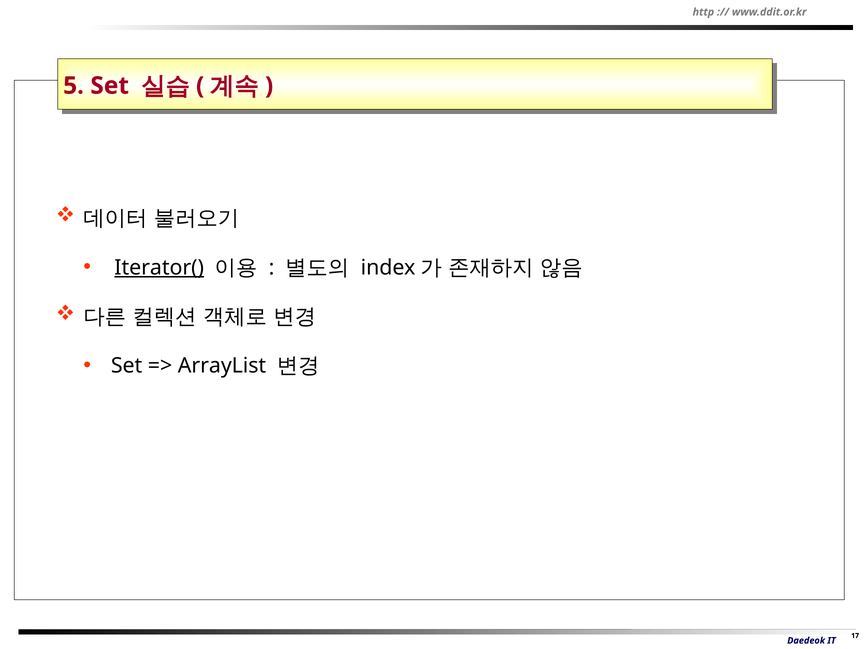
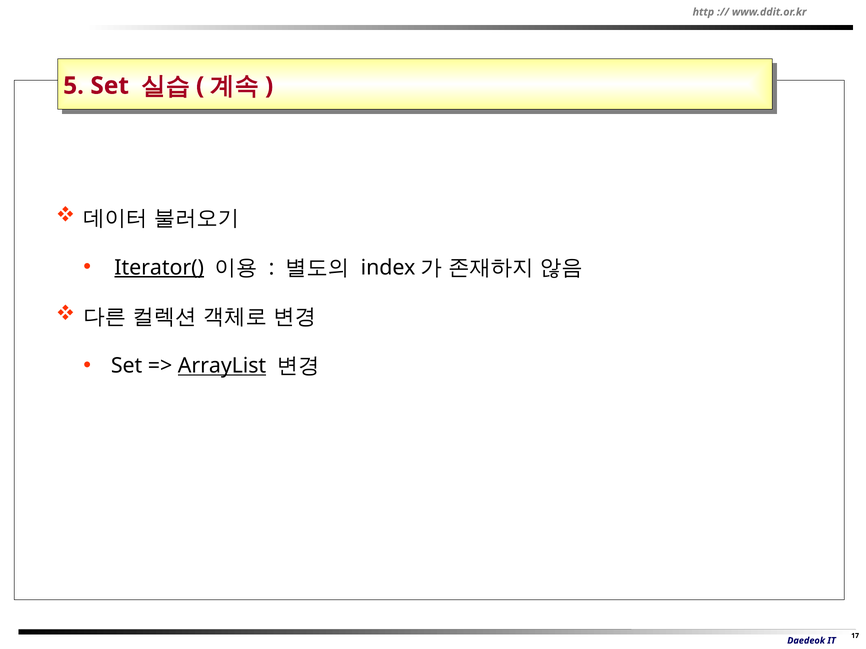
ArrayList underline: none -> present (222, 366)
